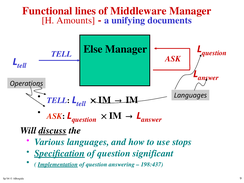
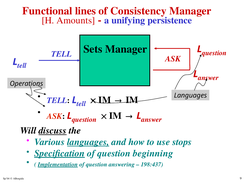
Middleware: Middleware -> Consistency (138, 11)
documents: documents -> persistence (170, 20)
Else: Else -> Sets (93, 49)
languages underline: none -> present (88, 142)
significant: significant -> beginning (153, 153)
